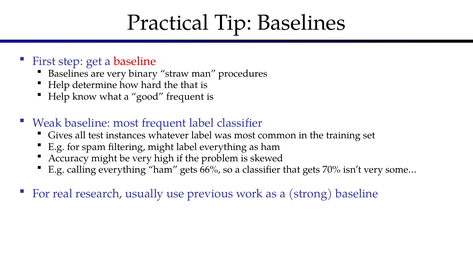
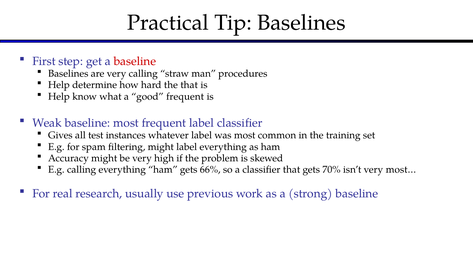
very binary: binary -> calling (143, 74)
some…: some… -> most… (401, 170)
